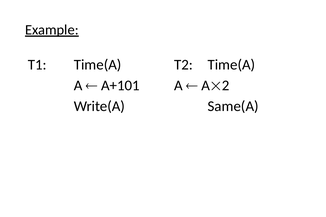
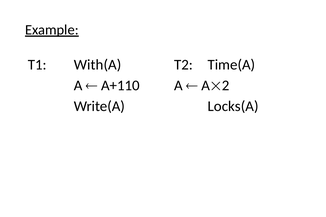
T1 Time(A: Time(A -> With(A (98, 65)
A+101: A+101 -> A+110 (120, 86)
Same(A: Same(A -> Locks(A (233, 106)
